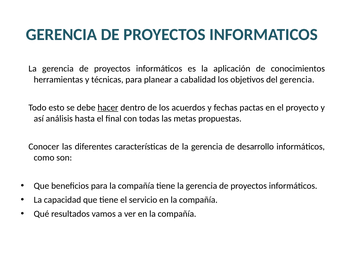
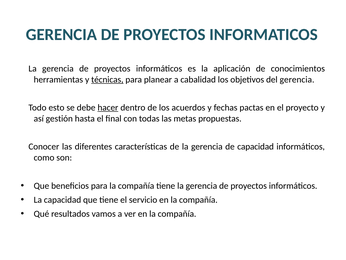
técnicas underline: none -> present (107, 79)
análisis: análisis -> gestión (59, 118)
de desarrollo: desarrollo -> capacidad (256, 146)
